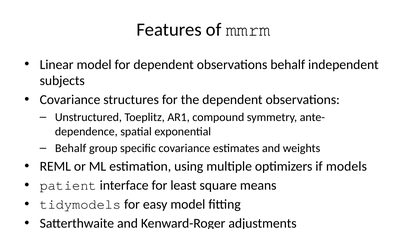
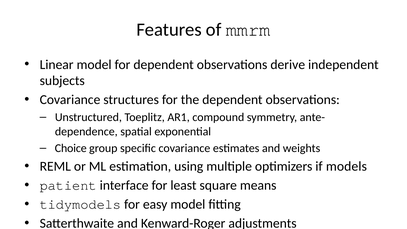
observations behalf: behalf -> derive (288, 65)
Behalf: Behalf -> Choice (71, 148)
